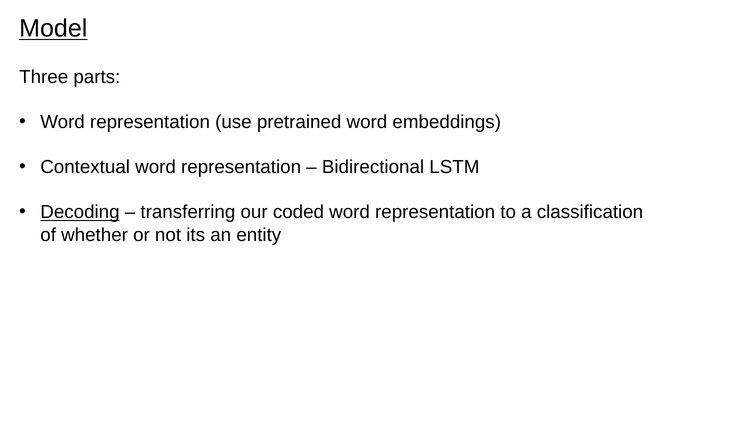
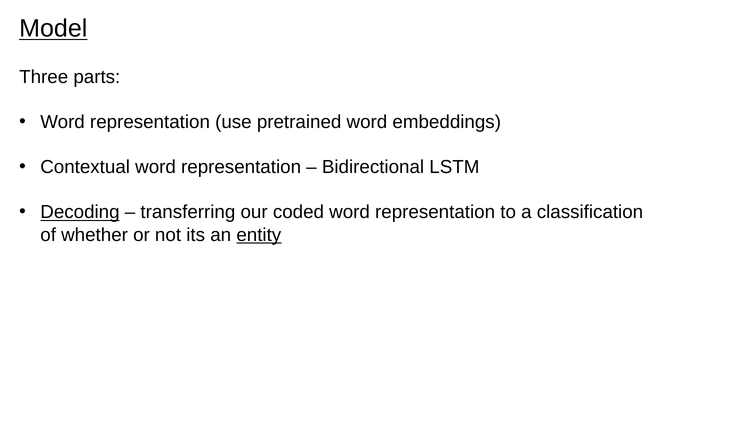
entity underline: none -> present (259, 235)
